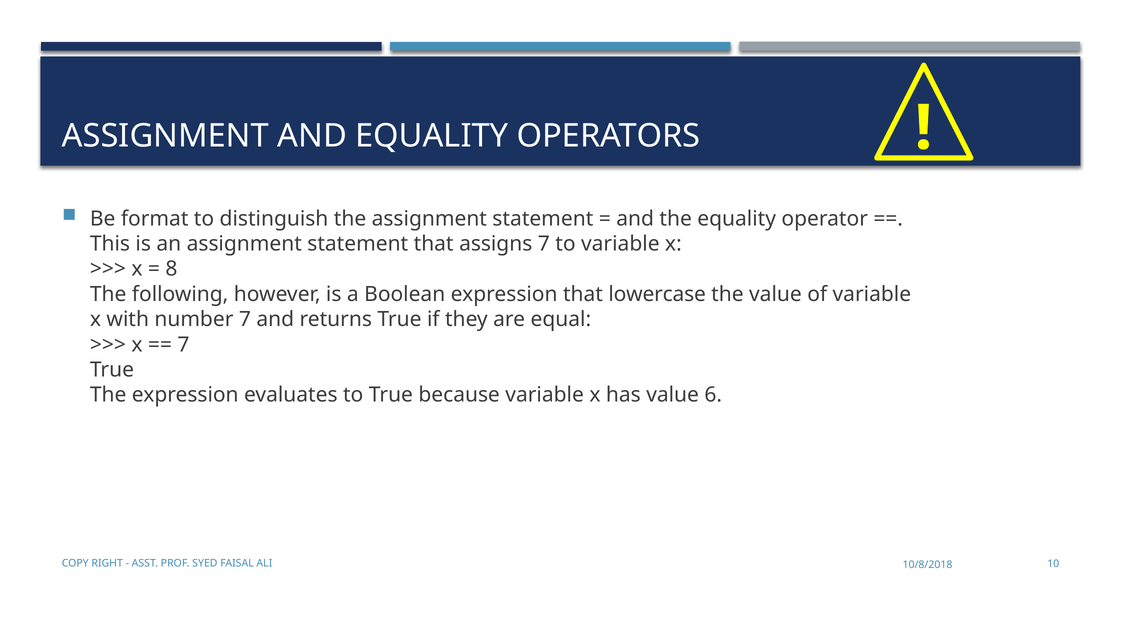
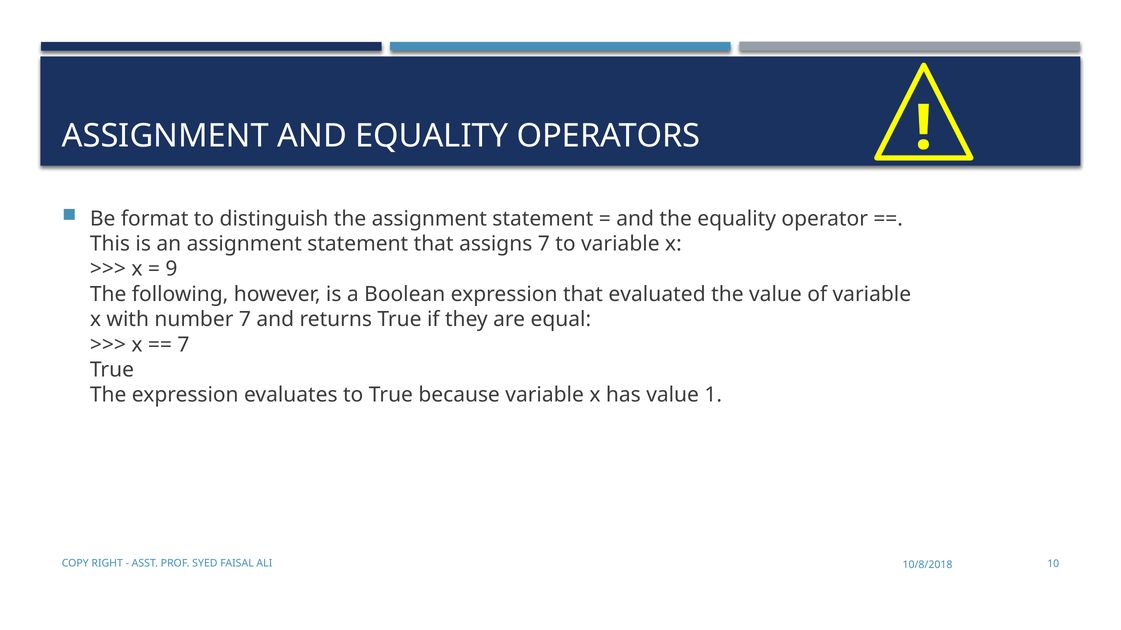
8: 8 -> 9 (171, 269)
lowercase: lowercase -> evaluated (657, 294)
6: 6 -> 1 (713, 395)
